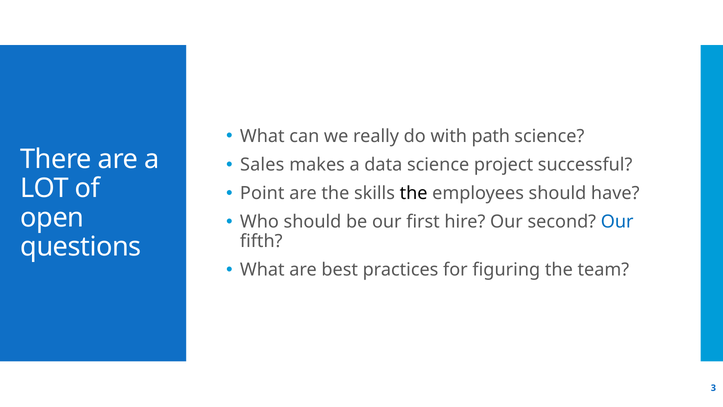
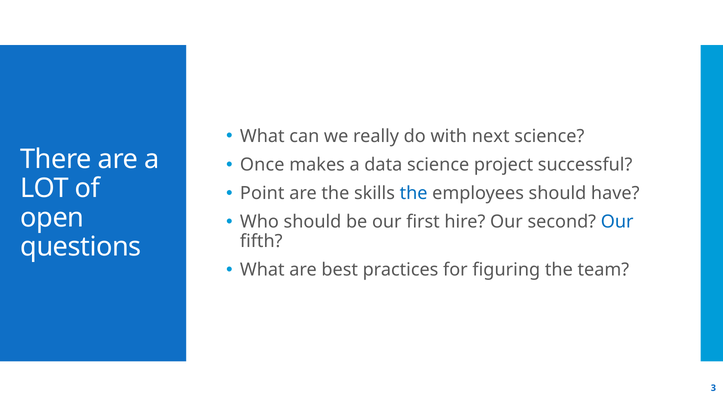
path: path -> next (491, 136)
Sales: Sales -> Once (262, 165)
the colour: black -> blue (414, 193)
